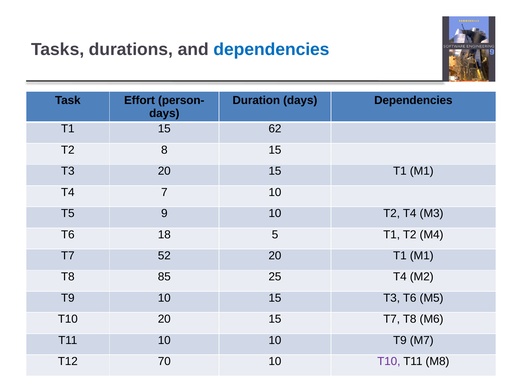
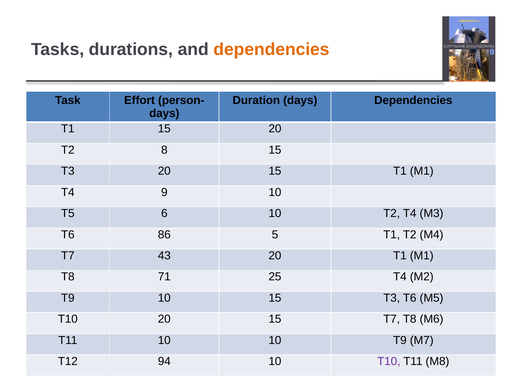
dependencies colour: blue -> orange (272, 50)
15 62: 62 -> 20 (275, 129)
7: 7 -> 9 (164, 192)
9: 9 -> 6 (164, 214)
18: 18 -> 86 (164, 235)
52: 52 -> 43 (164, 256)
85: 85 -> 71 (164, 277)
70: 70 -> 94 (164, 362)
